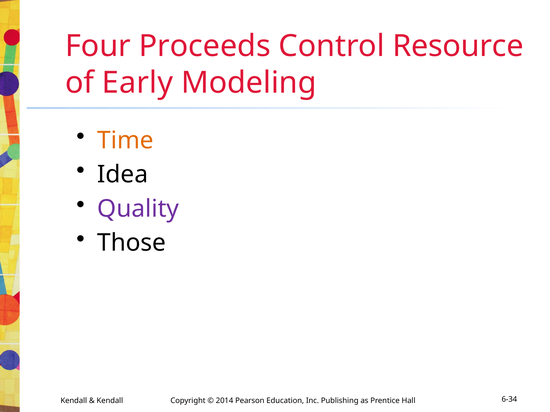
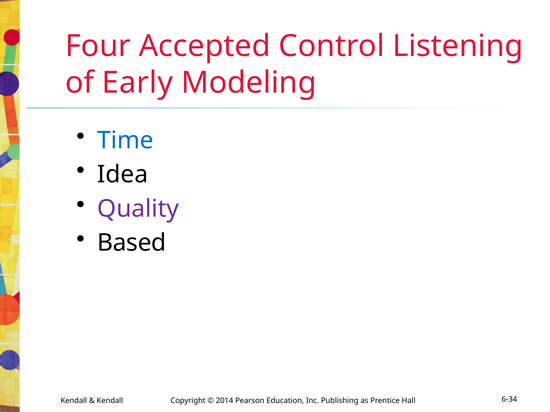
Proceeds: Proceeds -> Accepted (205, 46)
Resource: Resource -> Listening (458, 46)
Time colour: orange -> blue (126, 140)
Those: Those -> Based (132, 243)
